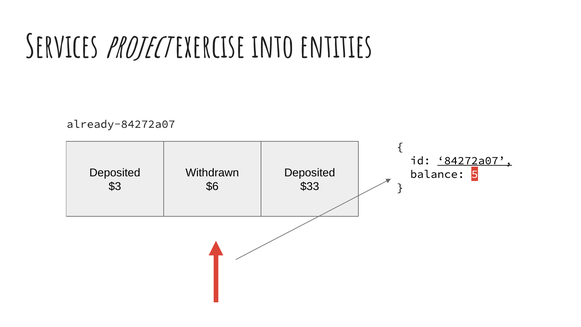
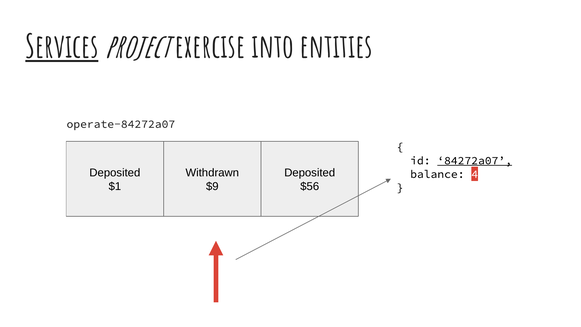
Services underline: none -> present (62, 47)
already-84272a07: already-84272a07 -> operate-84272a07 (121, 124)
5: 5 -> 4 (475, 174)
$3: $3 -> $1 (115, 186)
$6: $6 -> $9 (212, 186)
$33: $33 -> $56 (310, 186)
